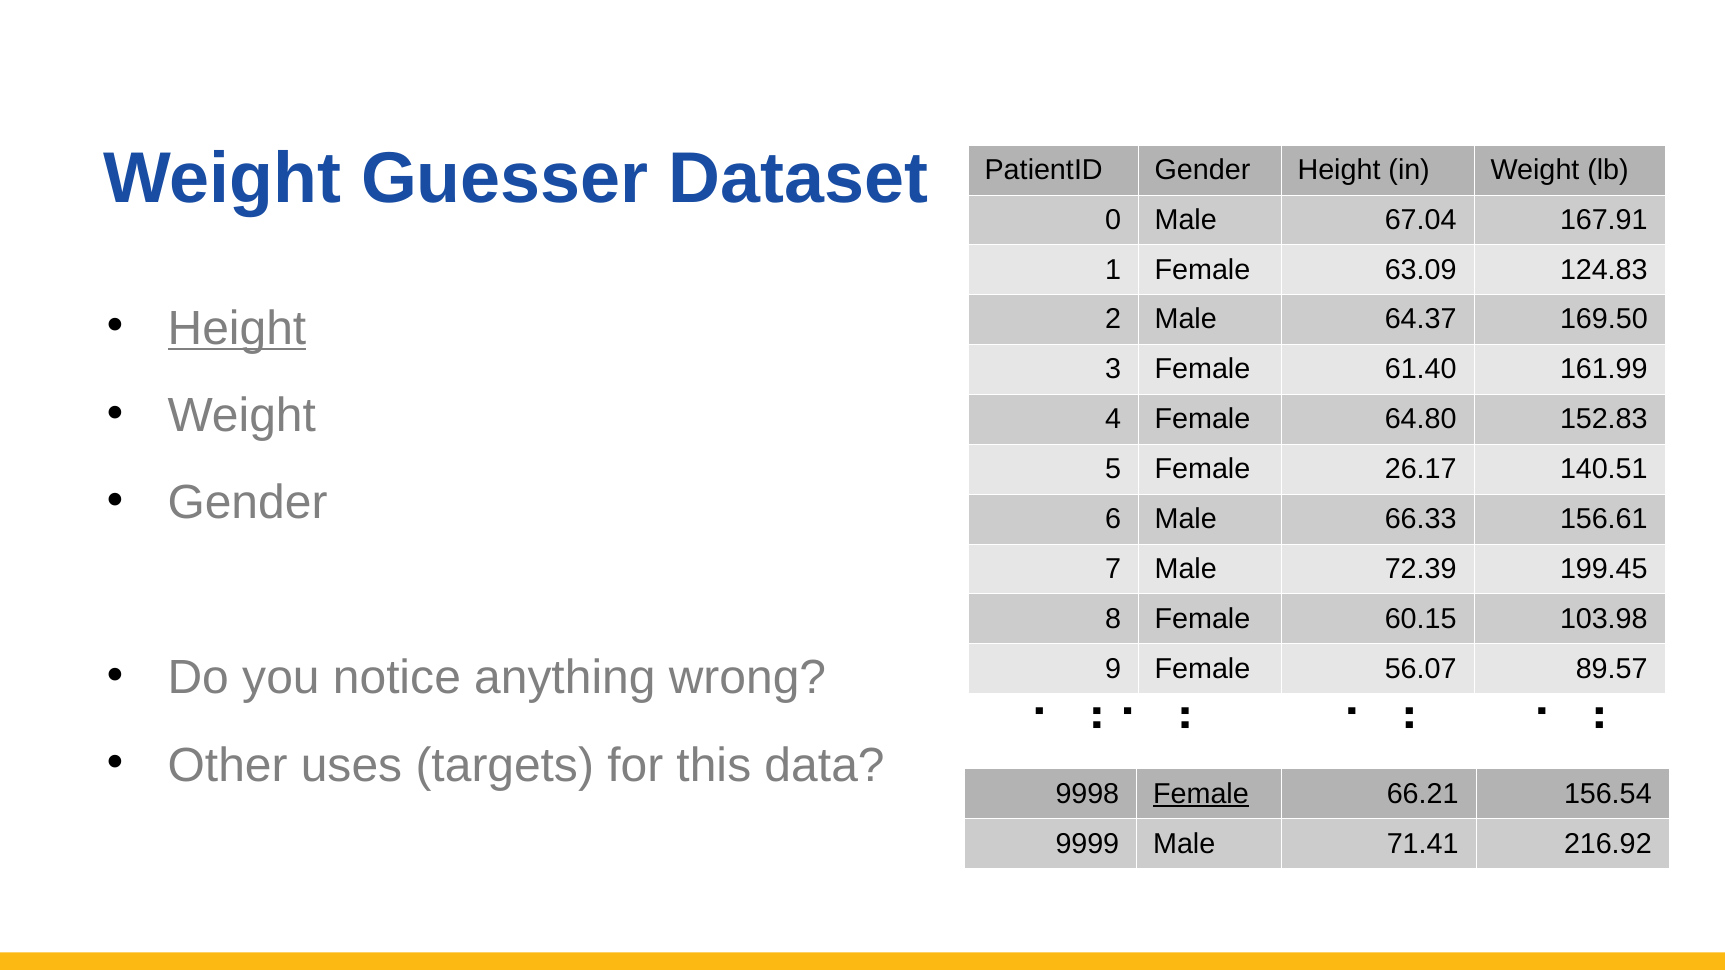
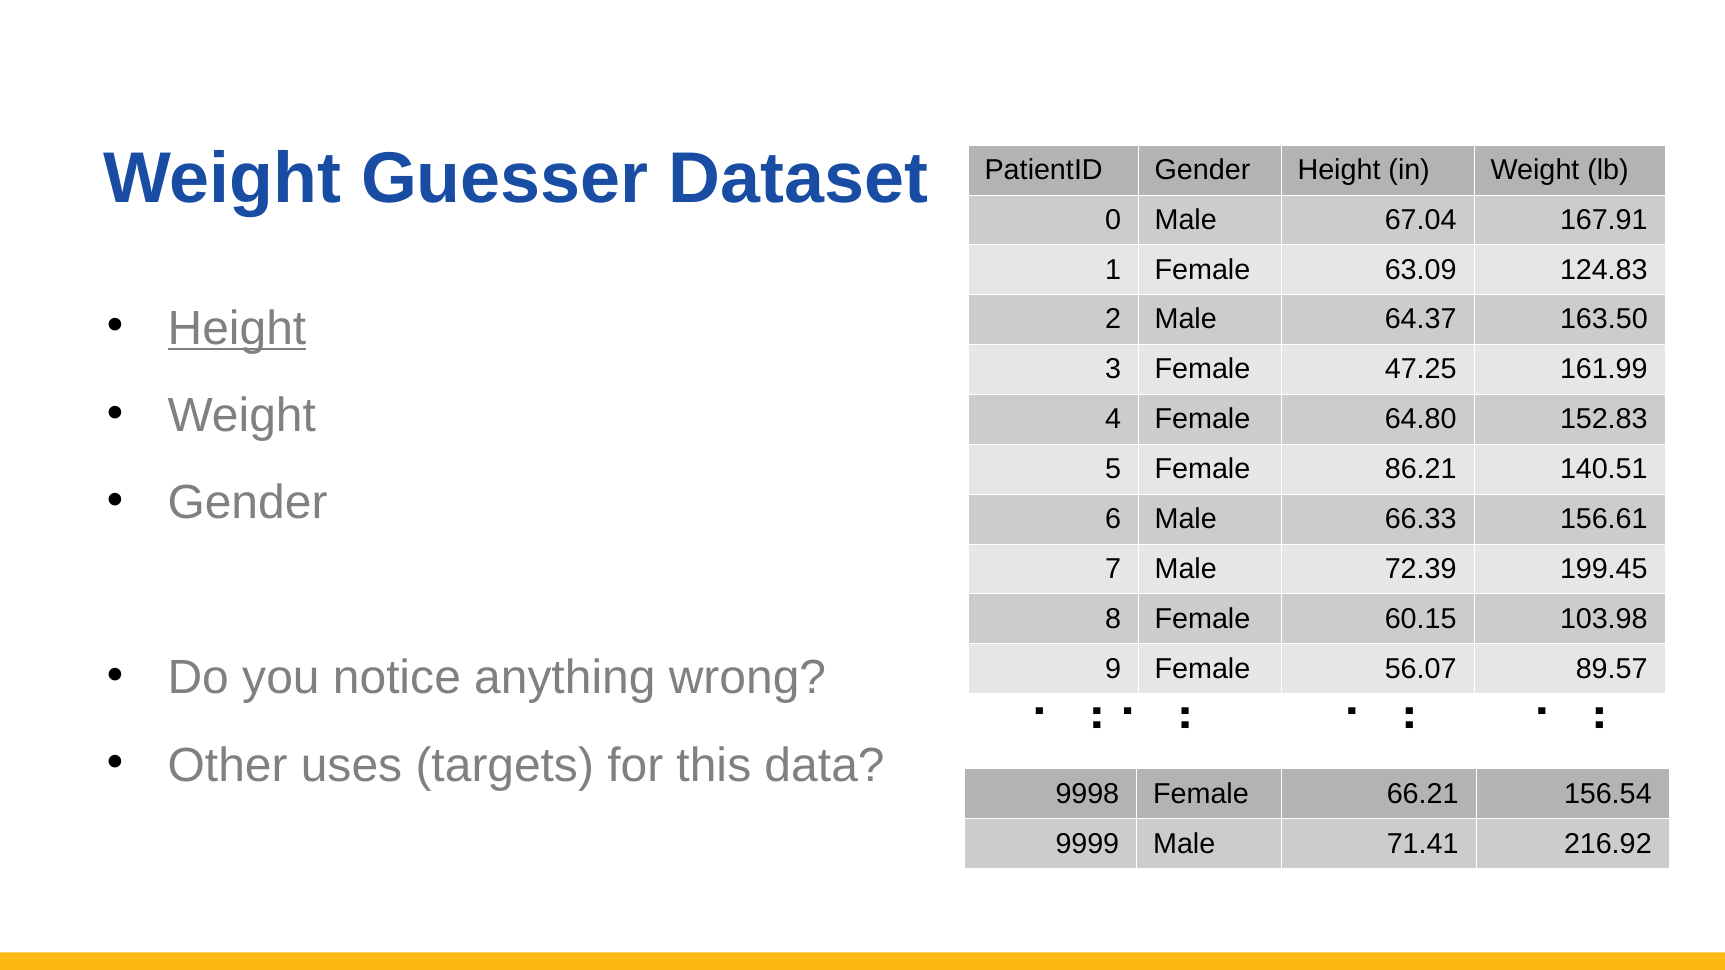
169.50: 169.50 -> 163.50 (1604, 320)
61.40: 61.40 -> 47.25 (1421, 369)
26.17: 26.17 -> 86.21 (1421, 469)
Female underline: present -> none (1201, 794)
